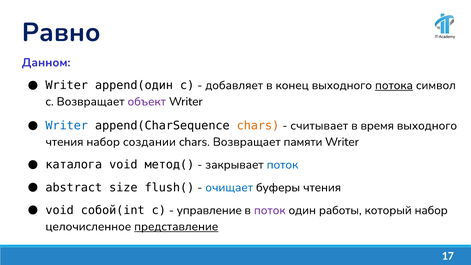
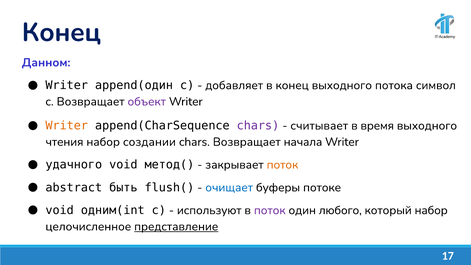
Равно: Равно -> Конец (61, 32)
потока underline: present -> none (394, 85)
Writer colour: blue -> orange (67, 126)
chars colour: orange -> purple (258, 126)
памяти: памяти -> начала (303, 142)
каталога: каталога -> удачного (74, 165)
поток colour: blue -> orange (282, 165)
size: size -> быть (123, 187)
буферы чтения: чтения -> потоке (322, 187)
собой(int: собой(int -> одним(int (113, 210)
управление: управление -> используют (209, 210)
работы: работы -> любого (340, 210)
